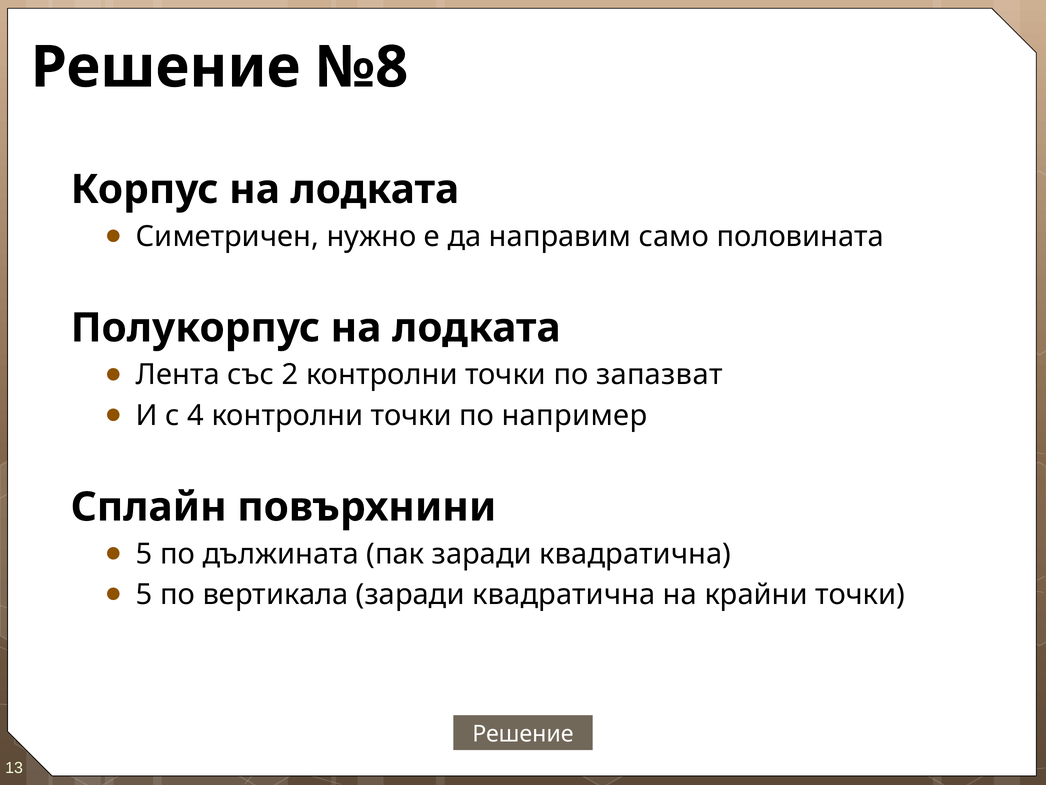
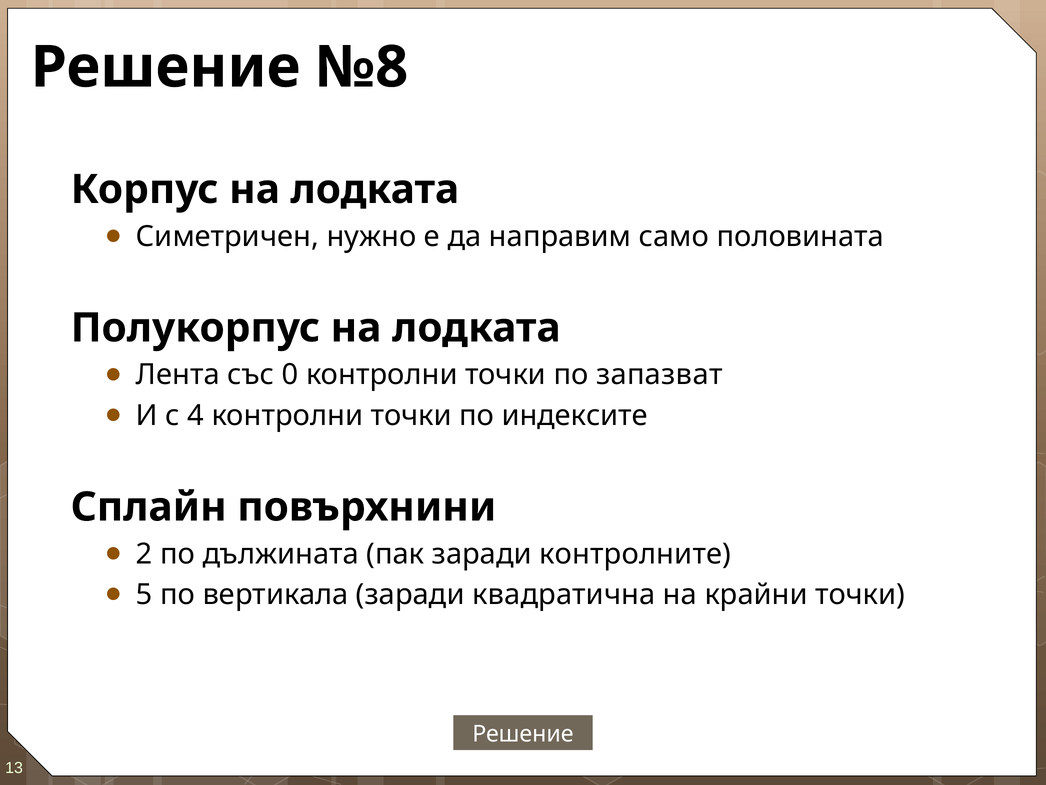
2: 2 -> 0 (290, 375)
например: например -> индексите (575, 415)
5: 5 -> 2 (144, 554)
пак заради квадратична: квадратична -> контролните (635, 554)
